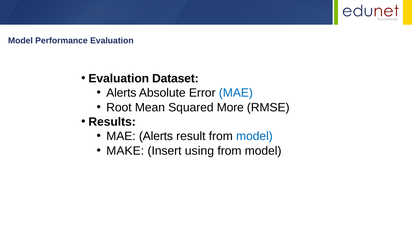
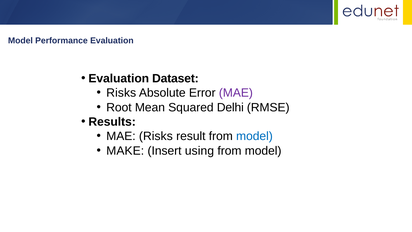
Alerts: Alerts -> Risks (121, 93)
MAE colour: blue -> purple (236, 93)
More: More -> Delhi (230, 107)
MAE Alerts: Alerts -> Risks (156, 136)
